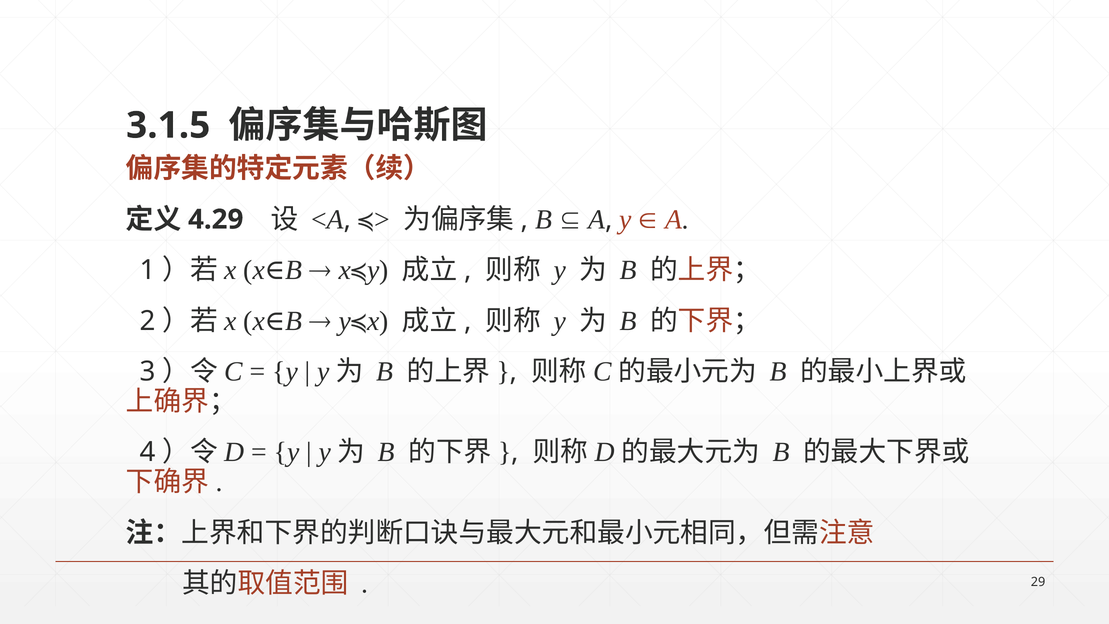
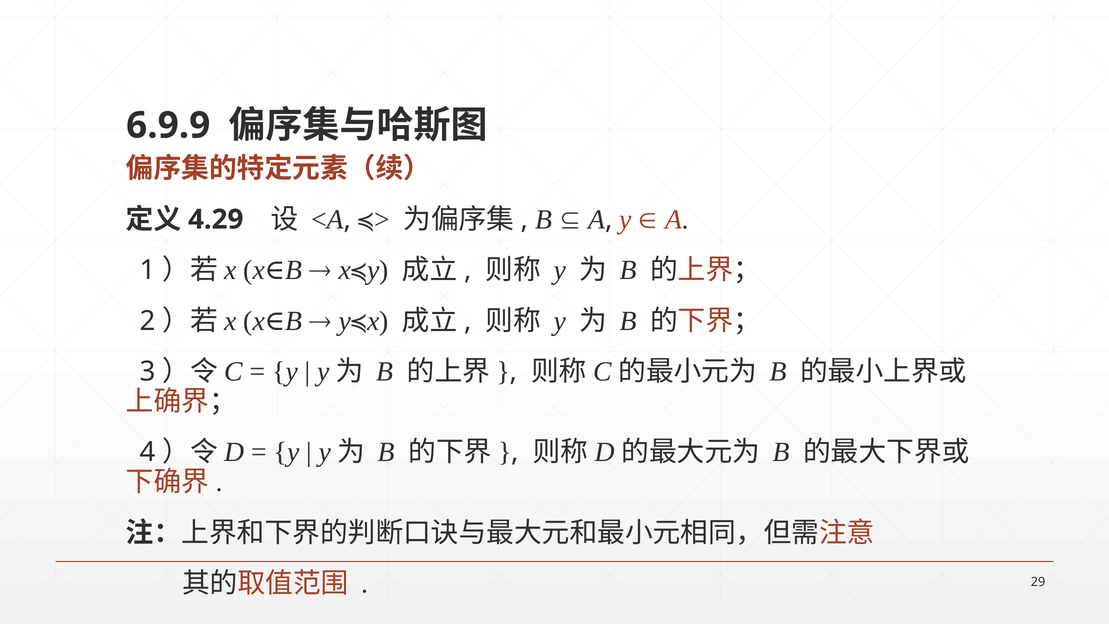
3.1.5: 3.1.5 -> 6.9.9 (168, 125)
